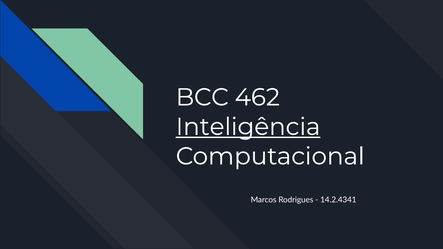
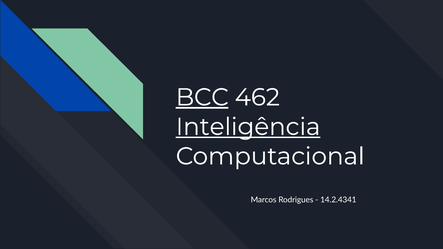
BCC underline: none -> present (202, 97)
